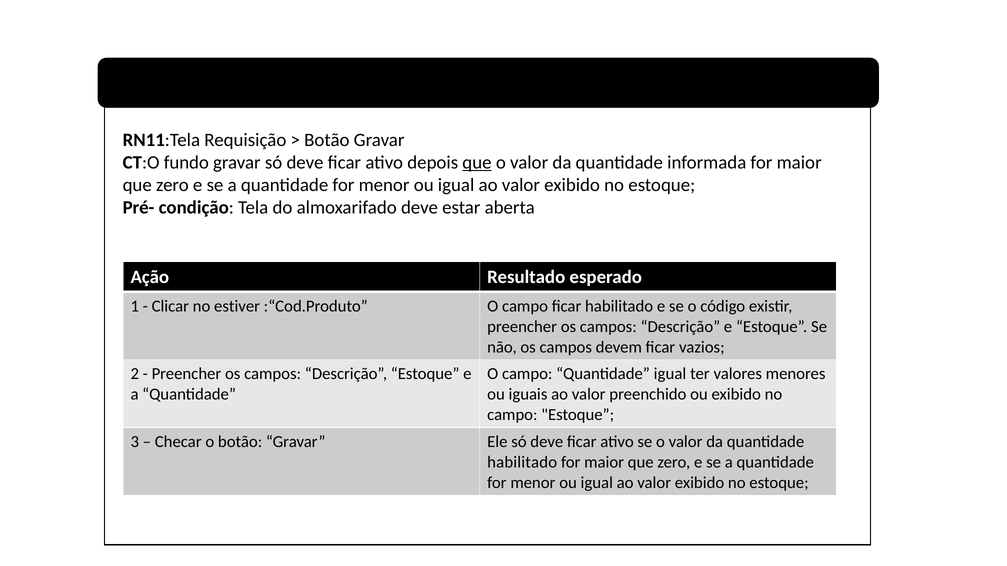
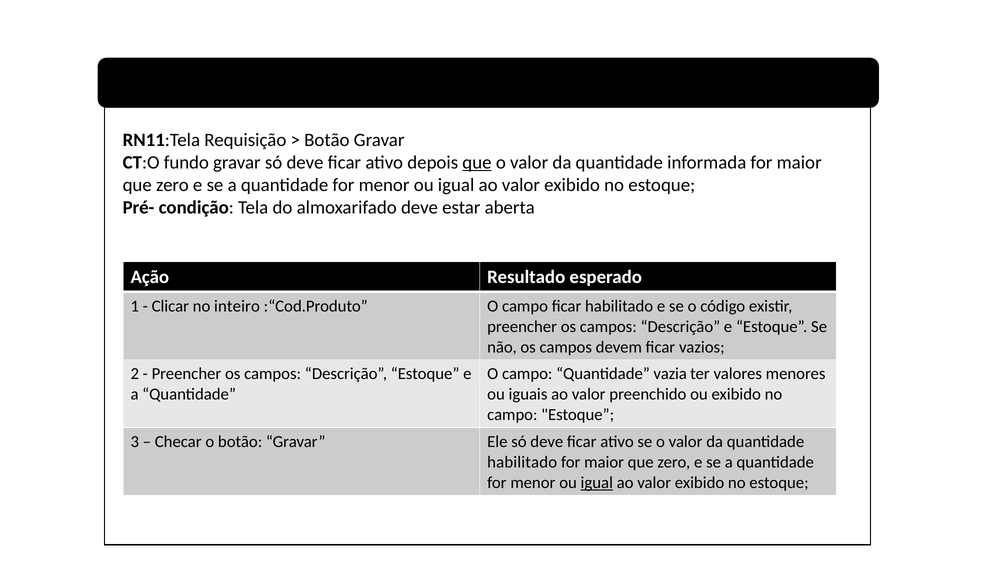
estiver: estiver -> inteiro (237, 306)
Quantidade igual: igual -> vazia (670, 374)
igual underline: none -> present (597, 483)
